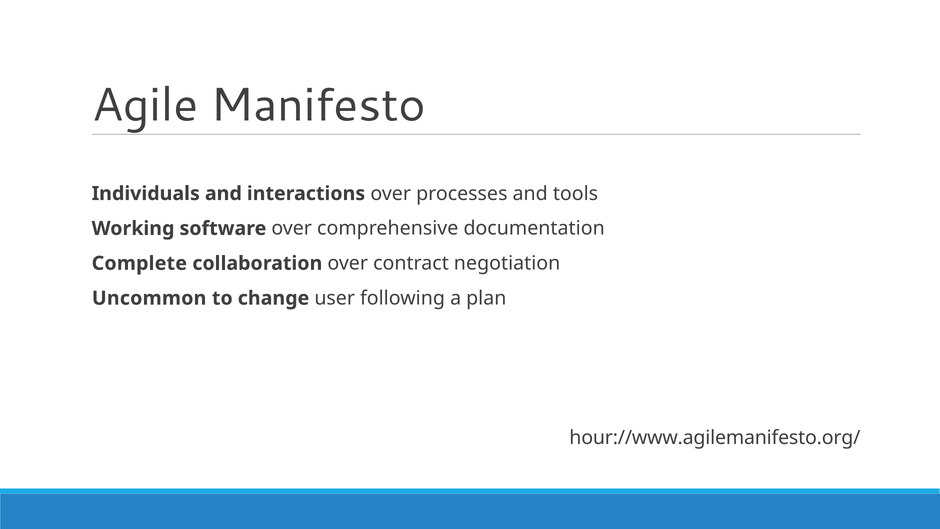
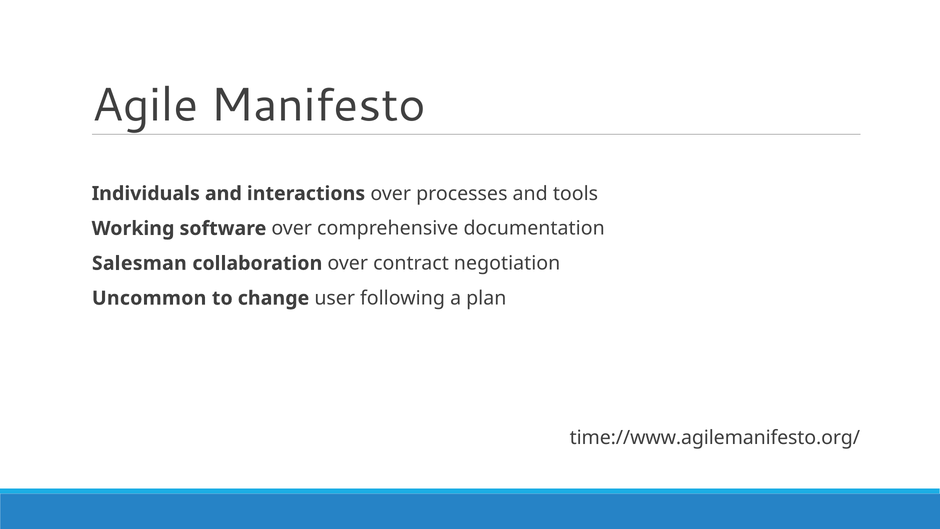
Complete: Complete -> Salesman (139, 263)
hour://www.agilemanifesto.org/: hour://www.agilemanifesto.org/ -> time://www.agilemanifesto.org/ (715, 438)
